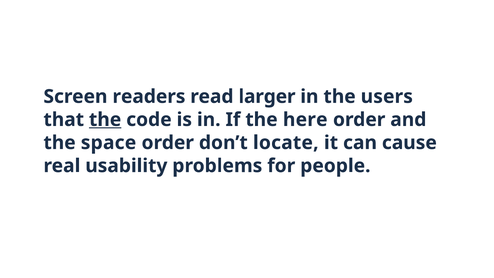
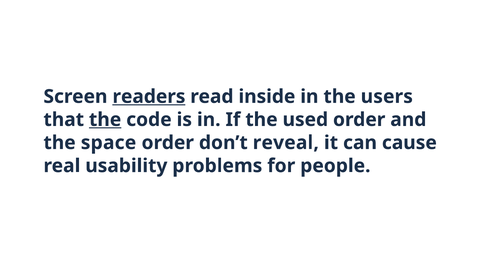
readers underline: none -> present (149, 97)
larger: larger -> inside (267, 97)
here: here -> used (305, 120)
locate: locate -> reveal (286, 143)
